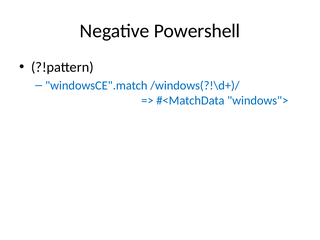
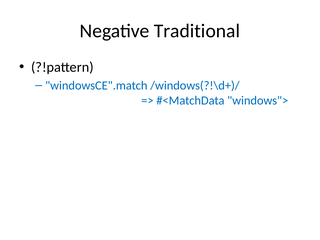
Powershell: Powershell -> Traditional (197, 31)
